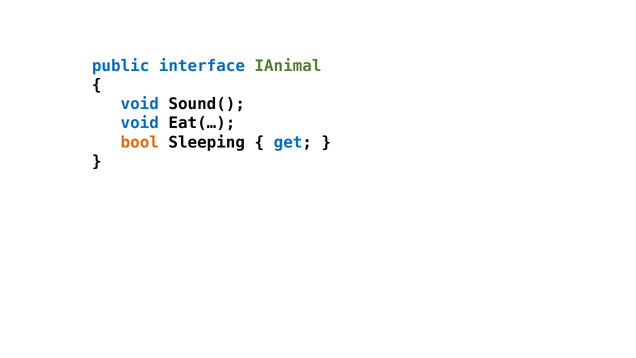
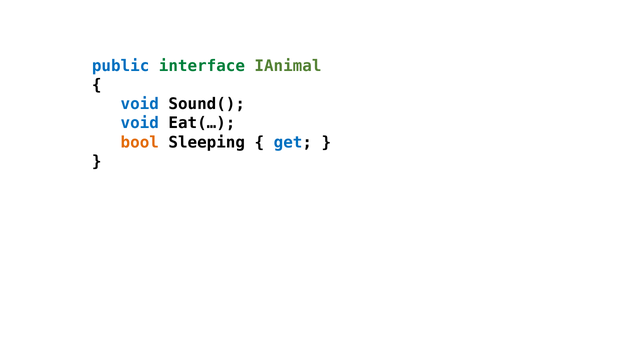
interface colour: blue -> green (202, 66)
